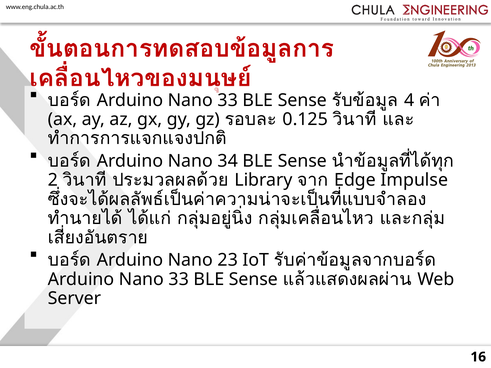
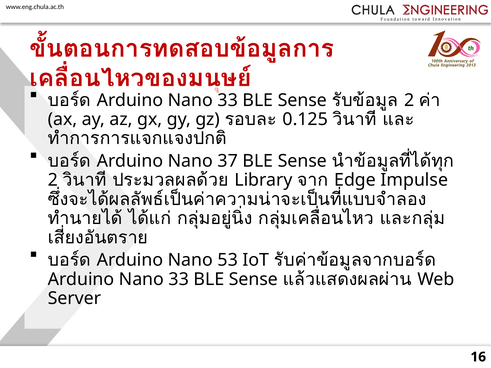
4: 4 -> 2 (409, 100)
34: 34 -> 37 (228, 161)
23: 23 -> 53 (228, 260)
